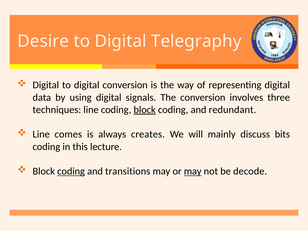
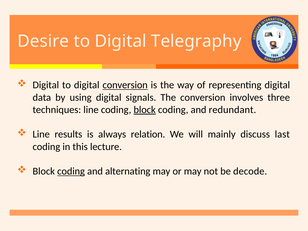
conversion underline: none -> present (125, 85)
comes: comes -> results (68, 134)
creates: creates -> relation (148, 134)
bits: bits -> last (282, 134)
transitions: transitions -> alternating (128, 171)
may underline: present -> none (193, 171)
